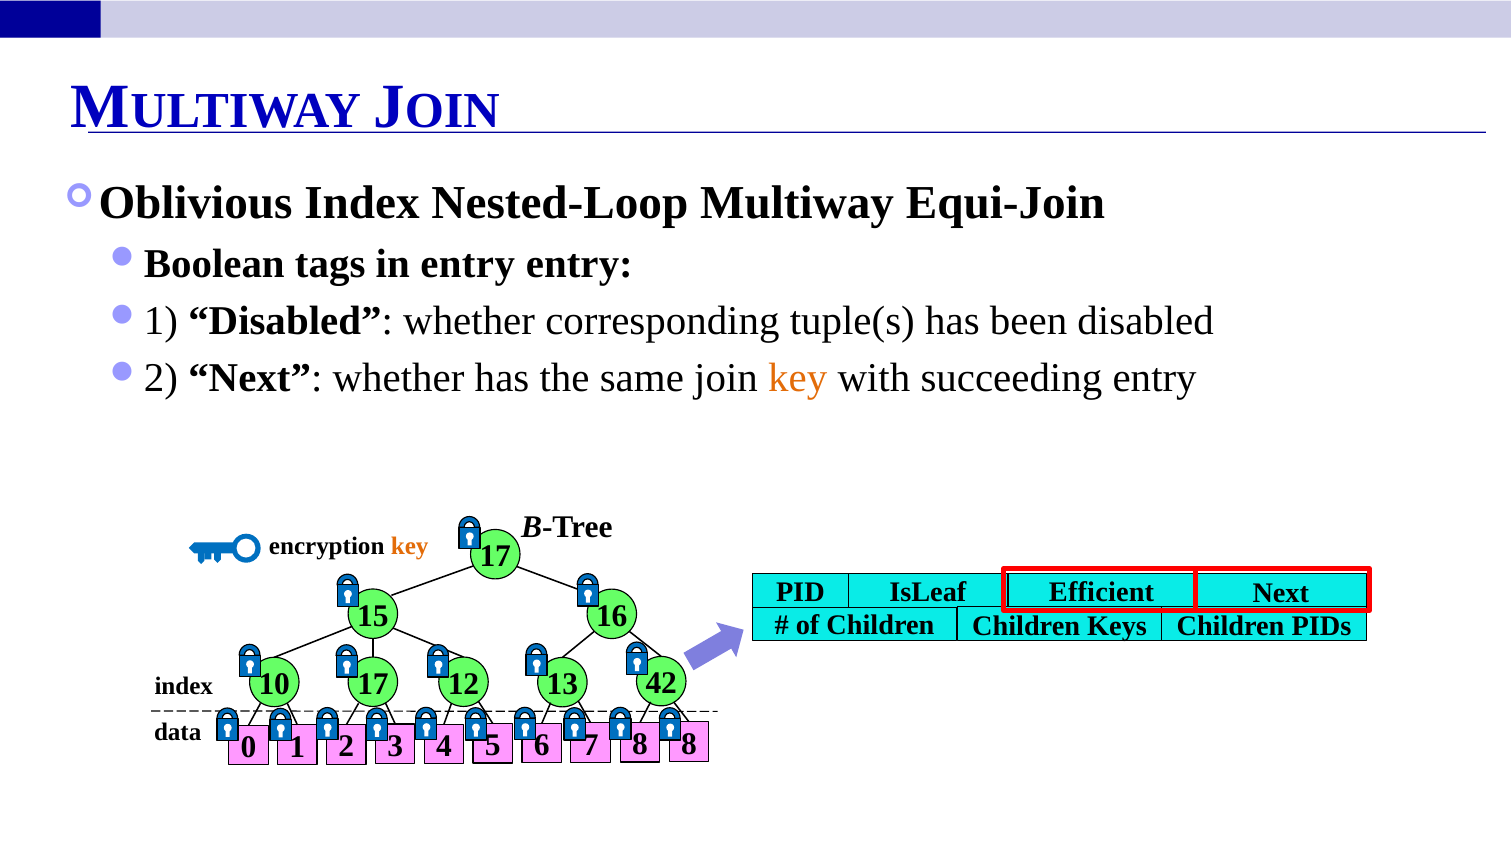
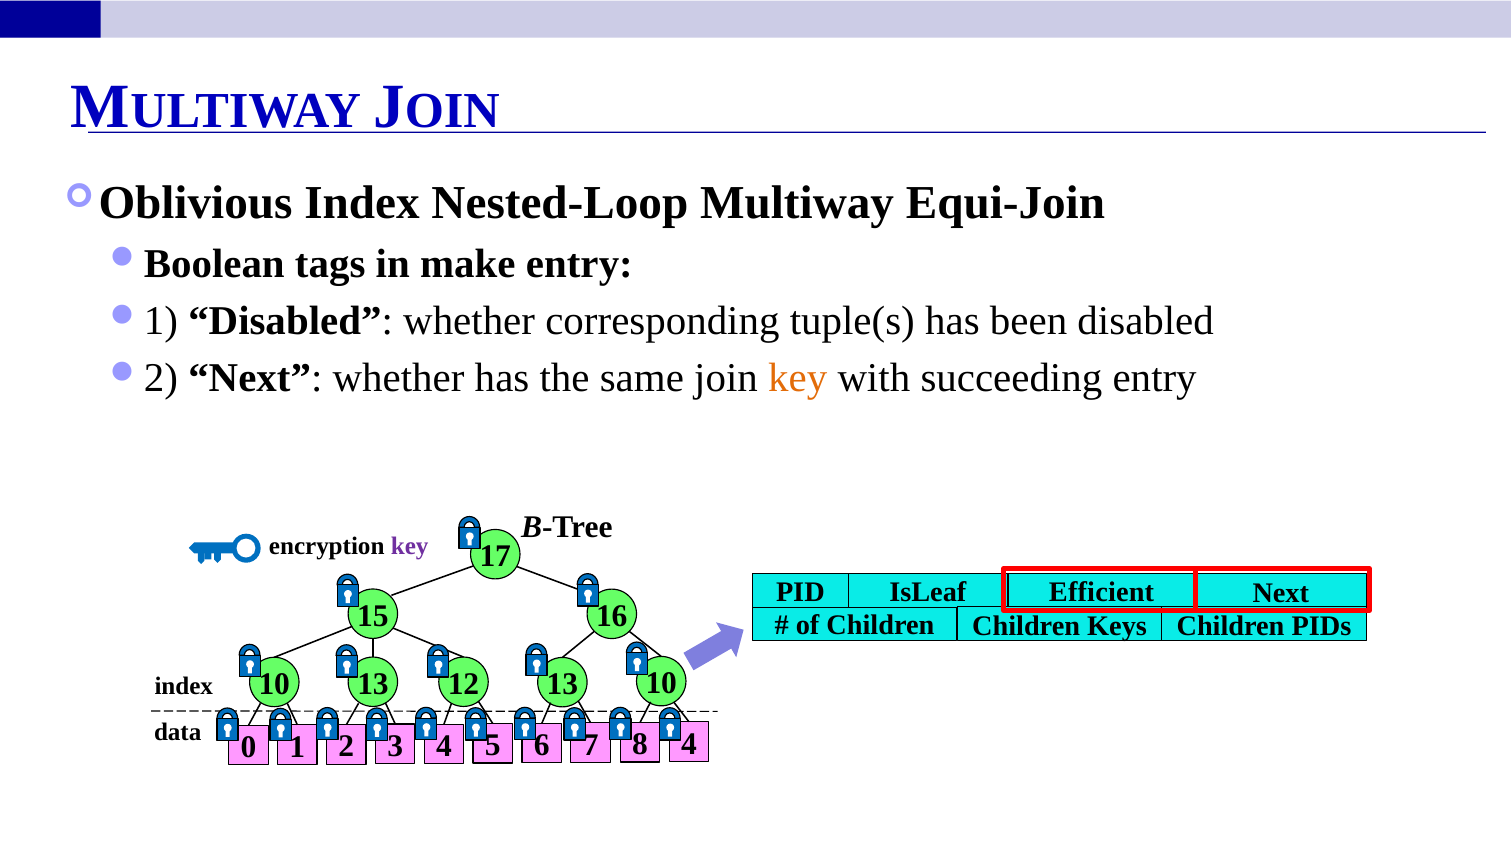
in entry: entry -> make (468, 264)
key colour: orange -> purple (410, 546)
10 17: 17 -> 13 (373, 684)
13 42: 42 -> 10 (661, 683)
8 8: 8 -> 4 (689, 744)
